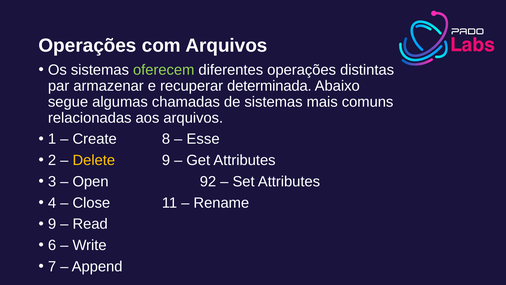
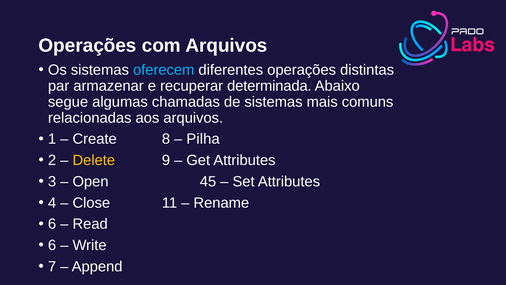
oferecem colour: light green -> light blue (164, 70)
Esse: Esse -> Pilha (203, 139)
92: 92 -> 45 (208, 181)
9: 9 -> 6 (52, 224)
